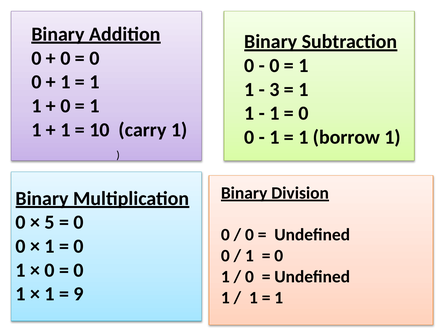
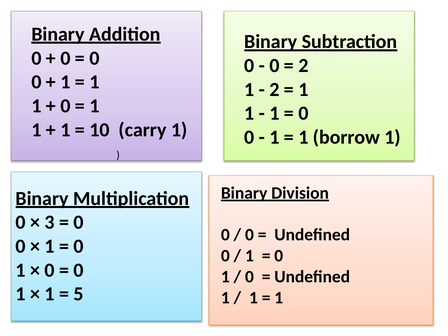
1: 1 -> 2 (303, 66)
3: 3 -> 2 (274, 89)
5: 5 -> 3 (50, 222)
9: 9 -> 5 (79, 294)
